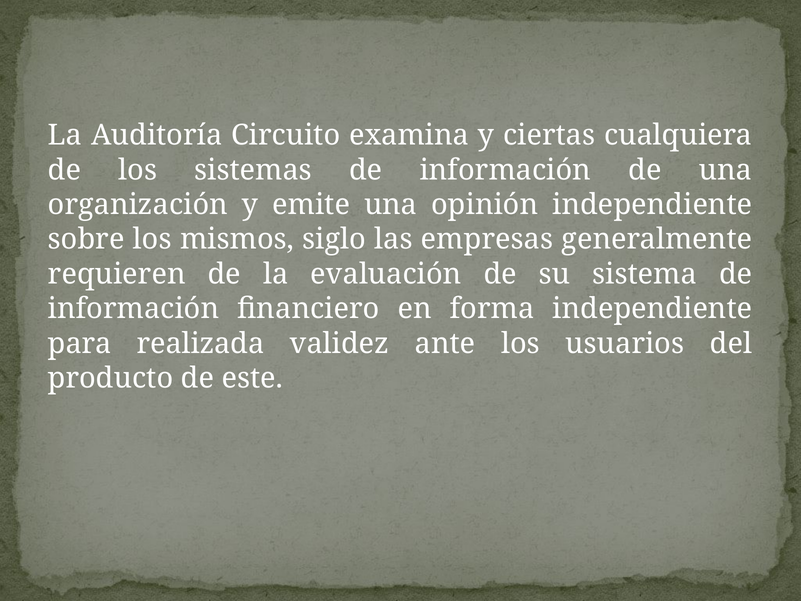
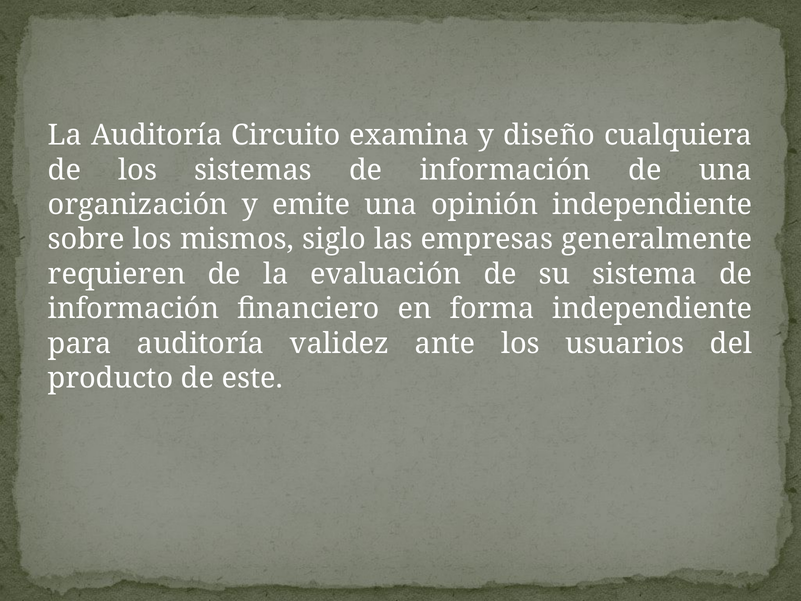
ciertas: ciertas -> diseño (549, 135)
para realizada: realizada -> auditoría (201, 343)
